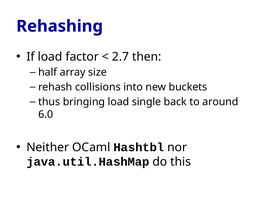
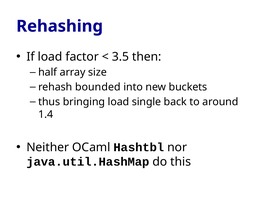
2.7: 2.7 -> 3.5 (120, 57)
collisions: collisions -> bounded (98, 87)
6.0: 6.0 -> 1.4 (46, 114)
